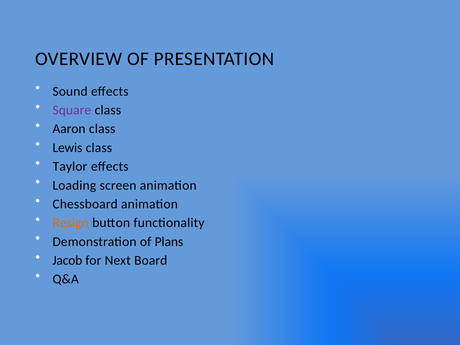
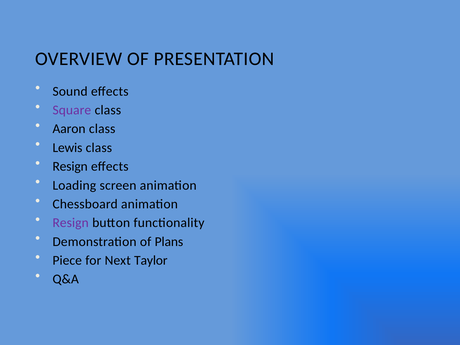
Taylor: Taylor -> Resign (70, 166)
Resign colour: orange -> purple (71, 223)
Jacob: Jacob -> Piece (67, 260)
Board: Board -> Taylor (151, 260)
